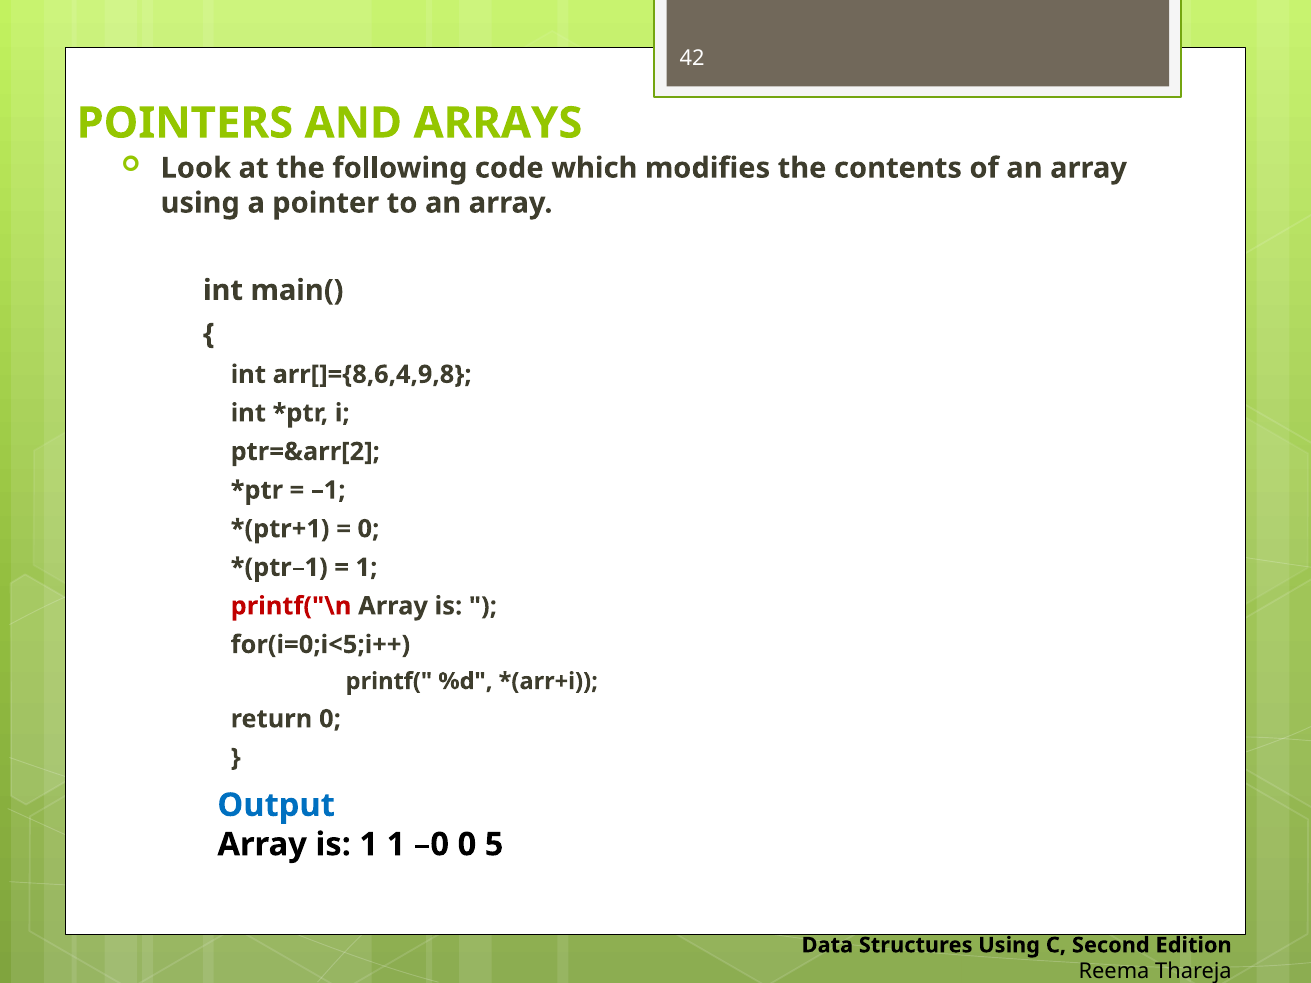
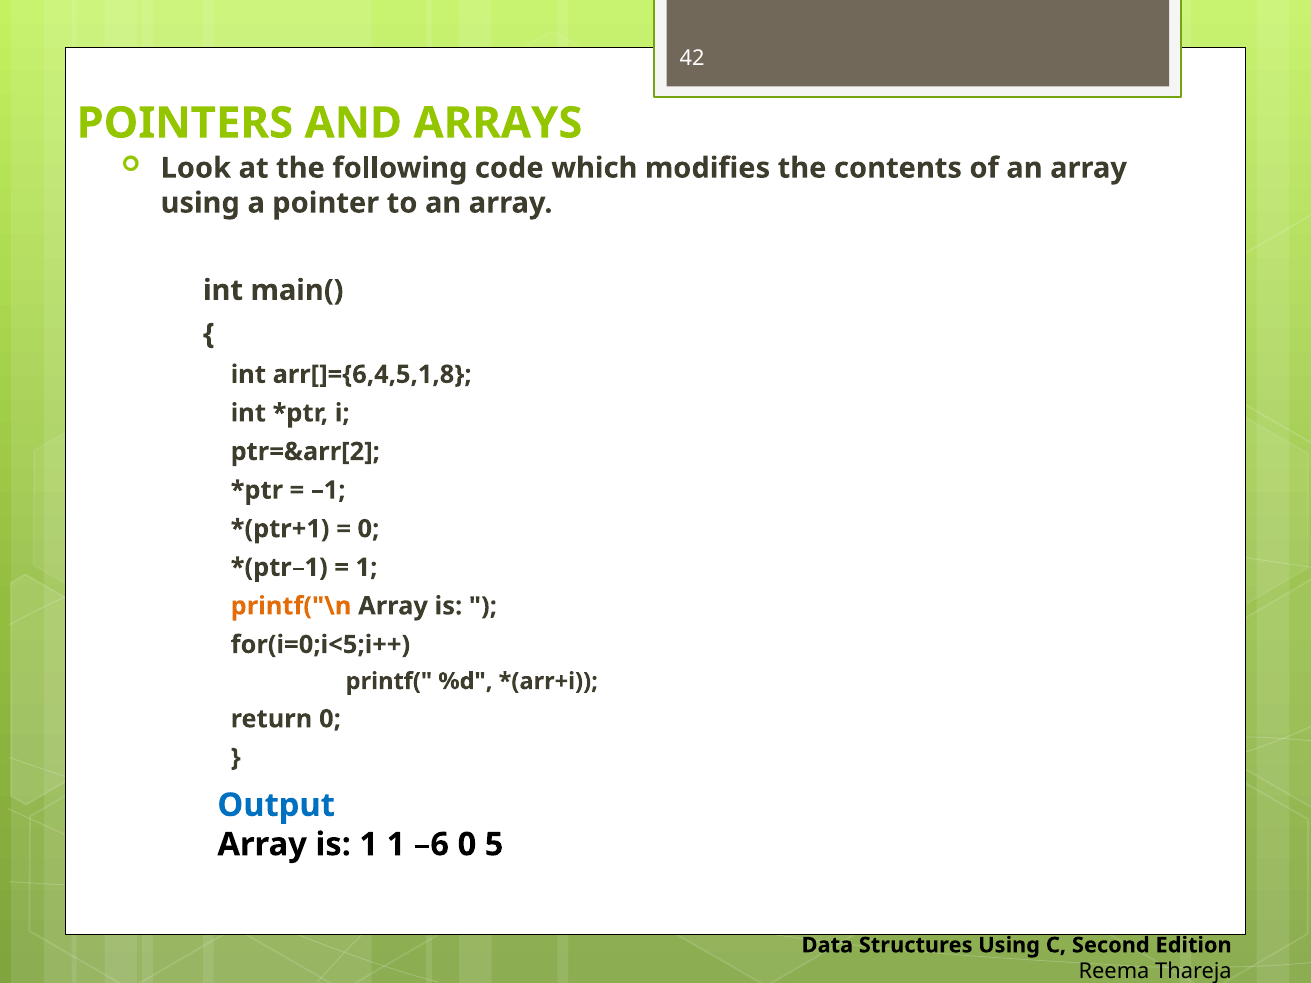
arr[]={8,6,4,9,8: arr[]={8,6,4,9,8 -> arr[]={6,4,5,1,8 (372, 375)
printf("\n colour: red -> orange (291, 606)
–0: –0 -> –6 (431, 845)
